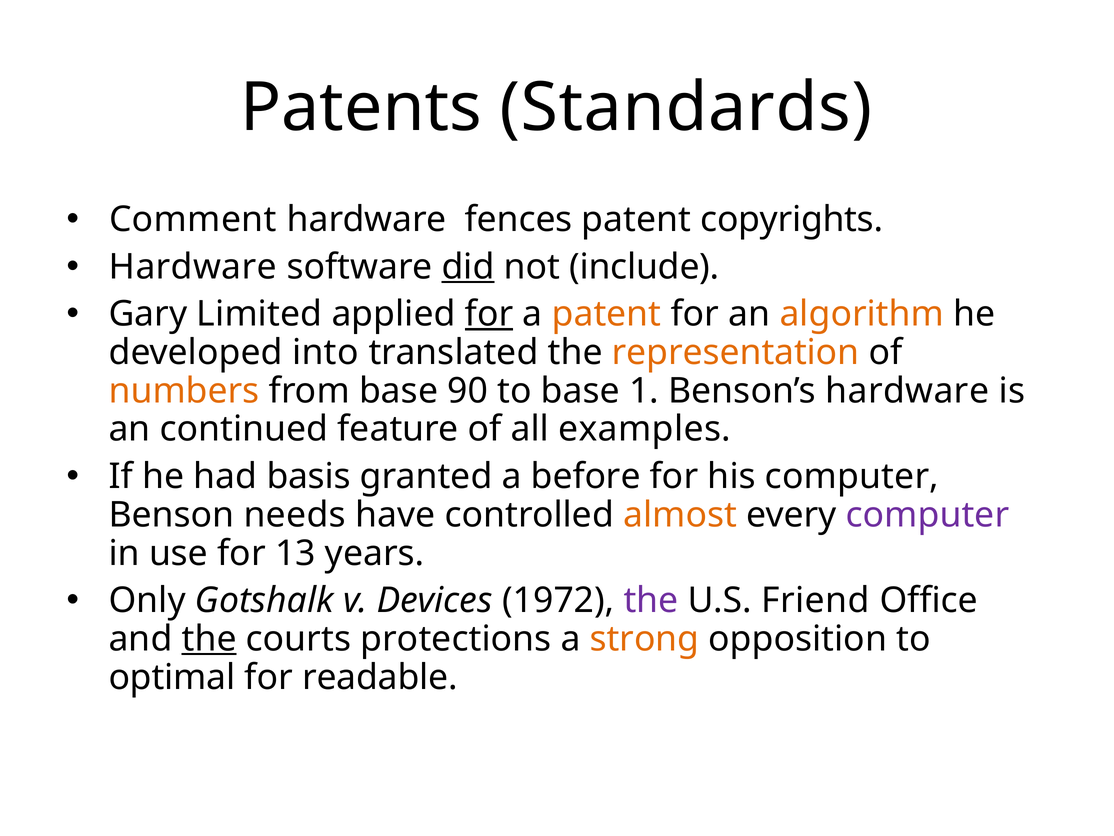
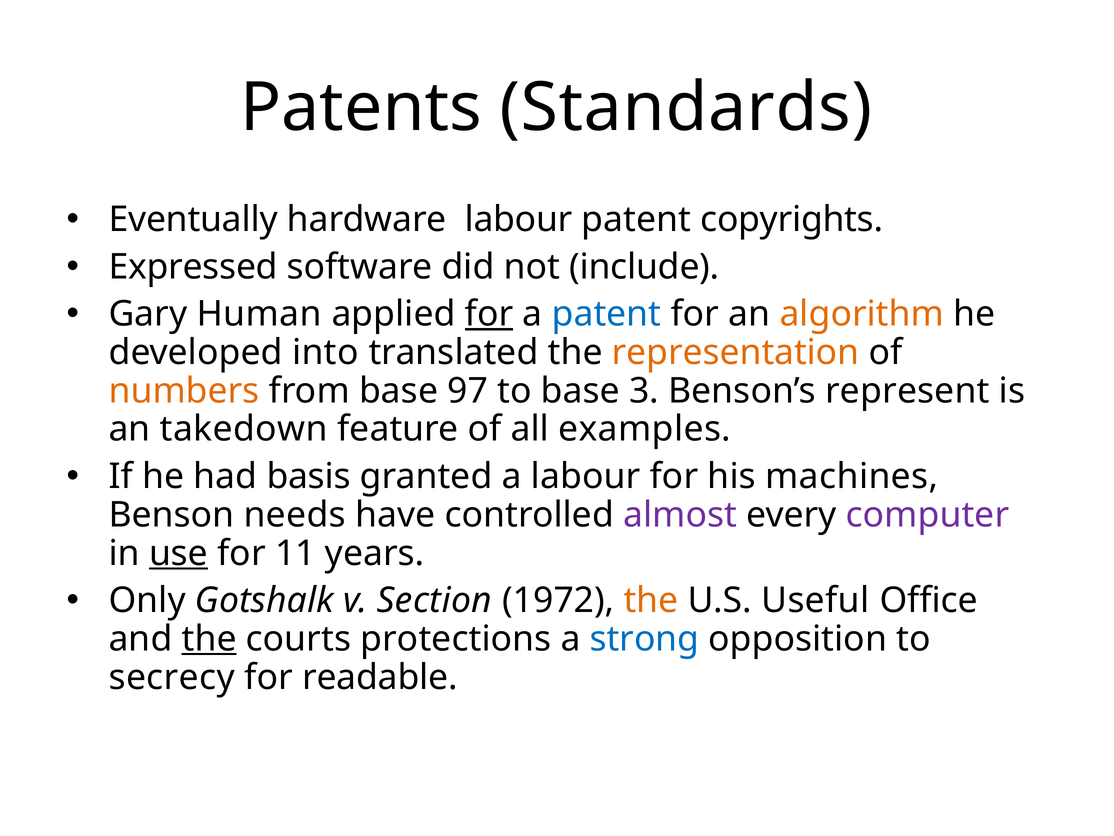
Comment: Comment -> Eventually (193, 220)
hardware fences: fences -> labour (519, 220)
Hardware: Hardware -> Expressed (193, 267)
did underline: present -> none (468, 267)
Limited: Limited -> Human (259, 314)
patent colour: orange -> blue (606, 314)
90: 90 -> 97 (468, 391)
1: 1 -> 3 (644, 391)
Benson’s hardware: hardware -> represent (907, 391)
continued: continued -> takedown (244, 429)
a before: before -> labour (586, 476)
his computer: computer -> machines (852, 476)
almost colour: orange -> purple (680, 515)
use underline: none -> present (179, 553)
13: 13 -> 11 (295, 553)
Devices: Devices -> Section (434, 600)
the colour: purple -> orange (651, 600)
Friend: Friend -> Useful (815, 600)
strong colour: orange -> blue (645, 638)
optimal: optimal -> secrecy (172, 677)
